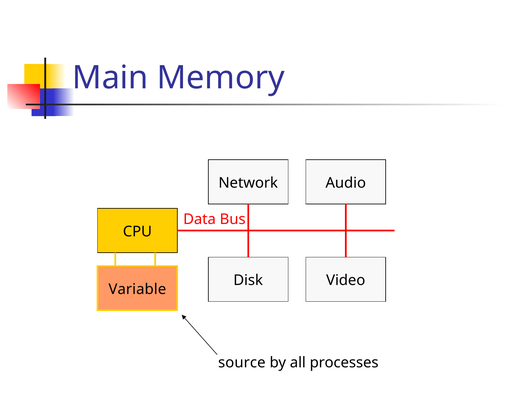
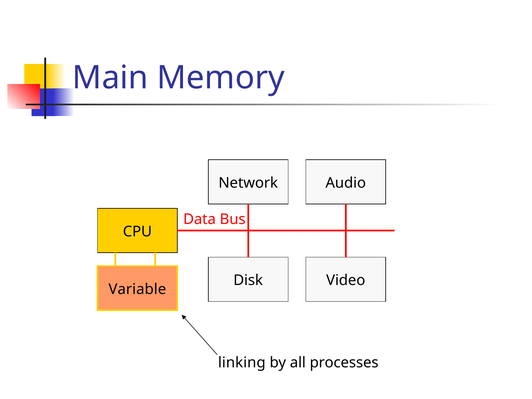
source: source -> linking (242, 363)
